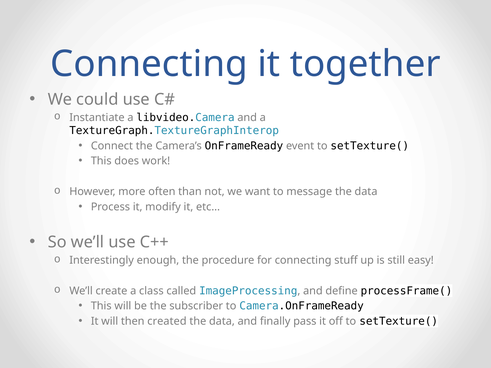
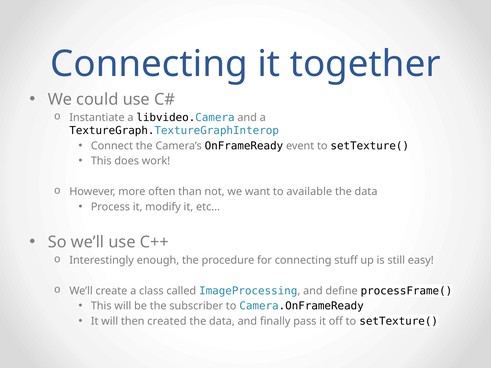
message: message -> available (309, 192)
